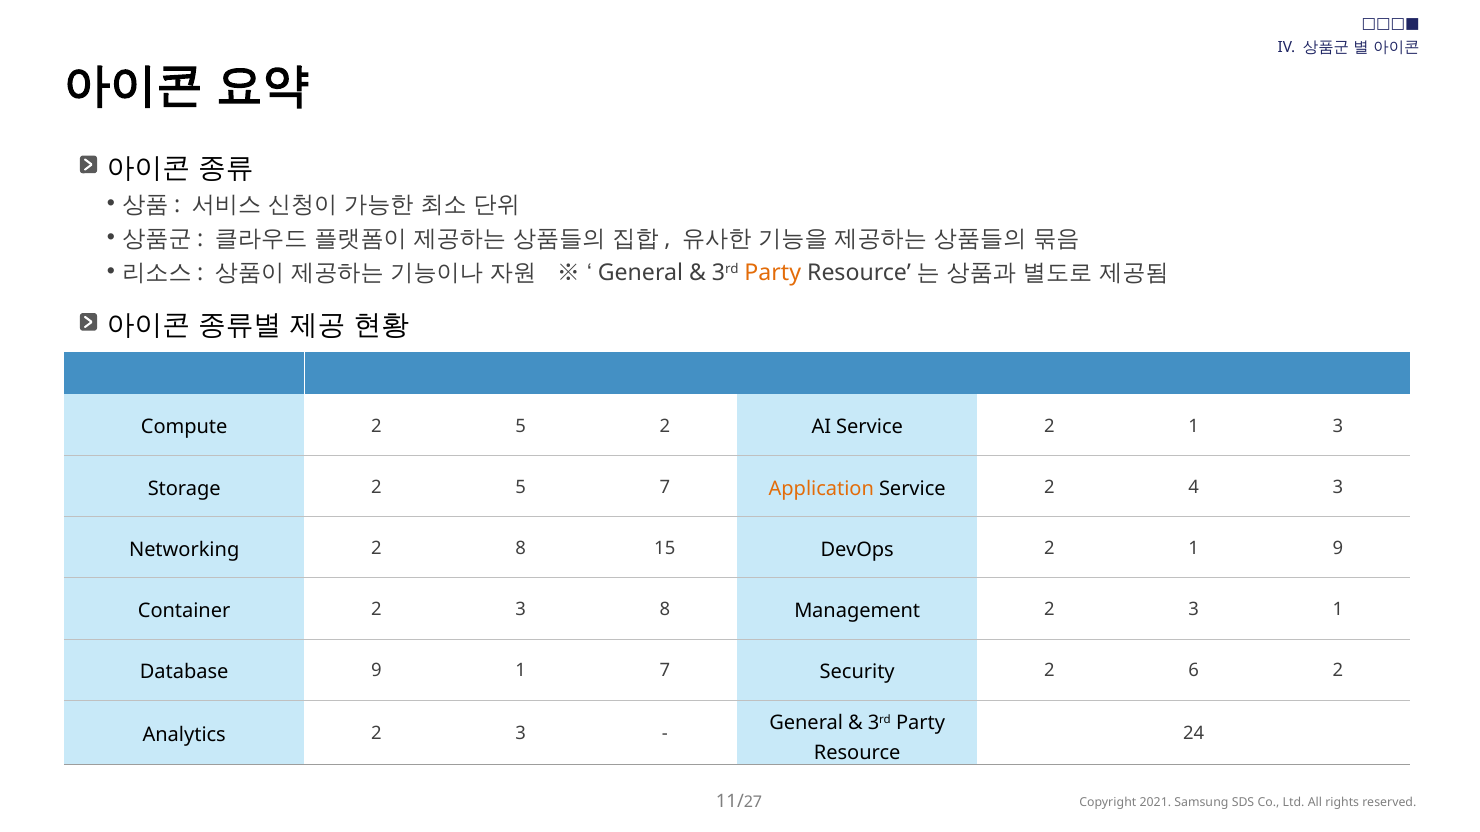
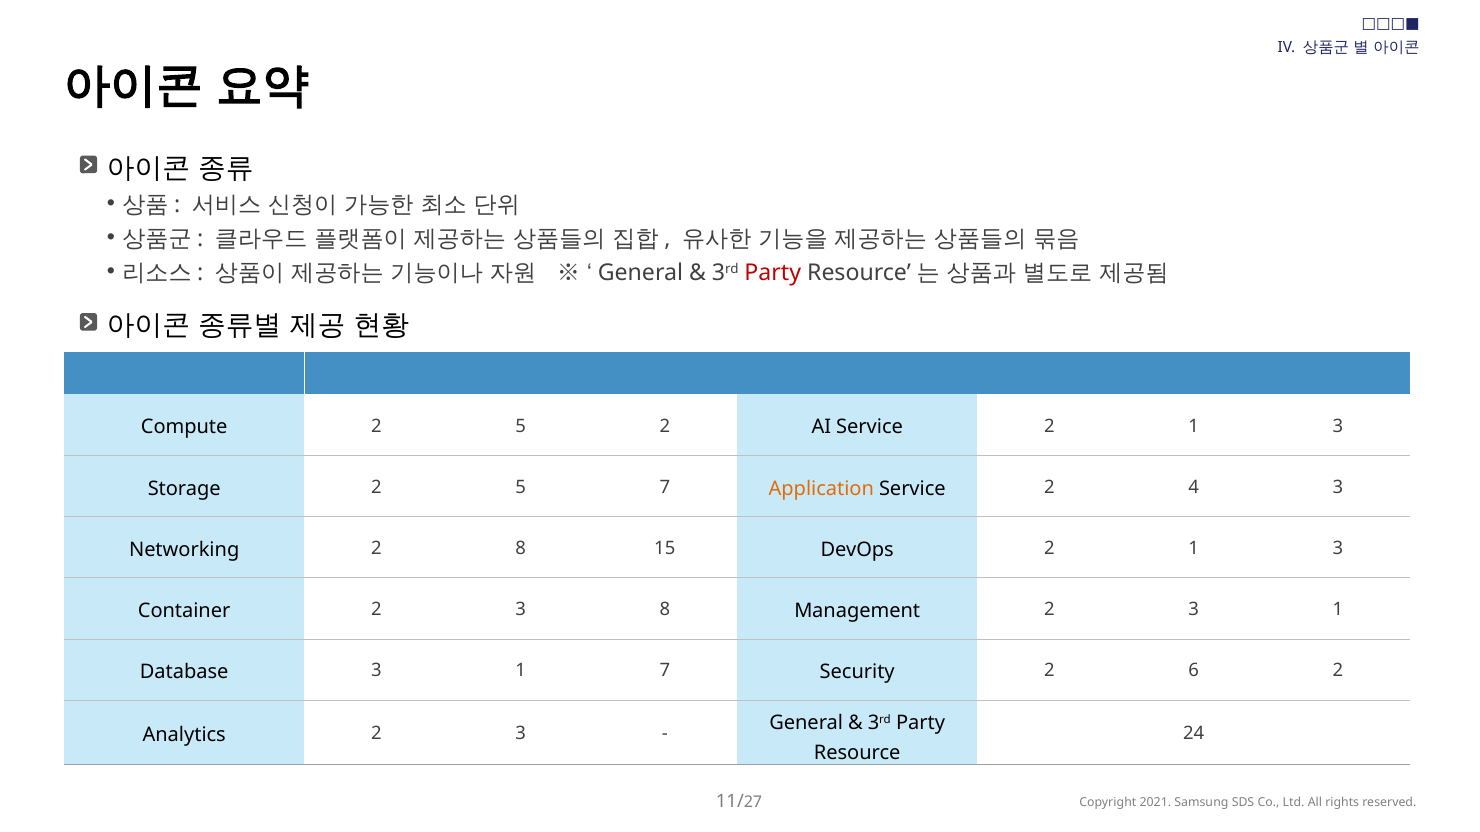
Party colour: orange -> red (773, 273)
DevOps 2 1 9: 9 -> 3 (1338, 549)
Database 9: 9 -> 3 (376, 671)
